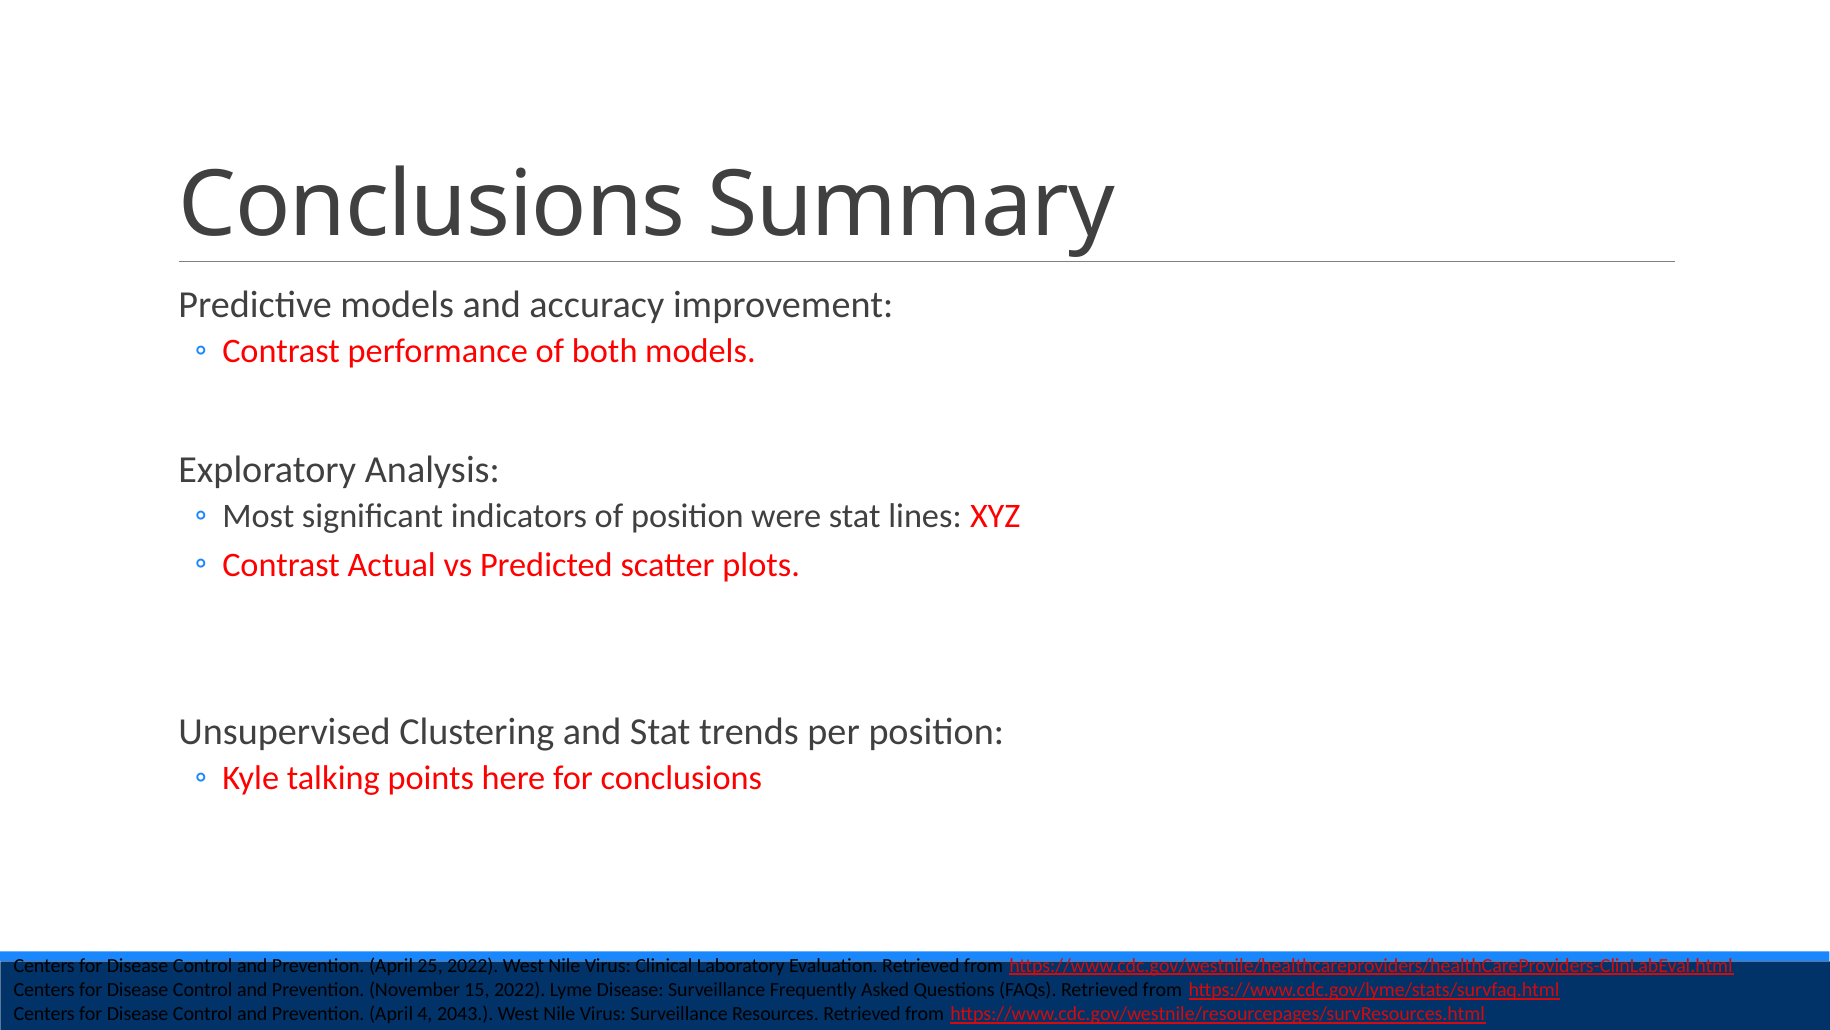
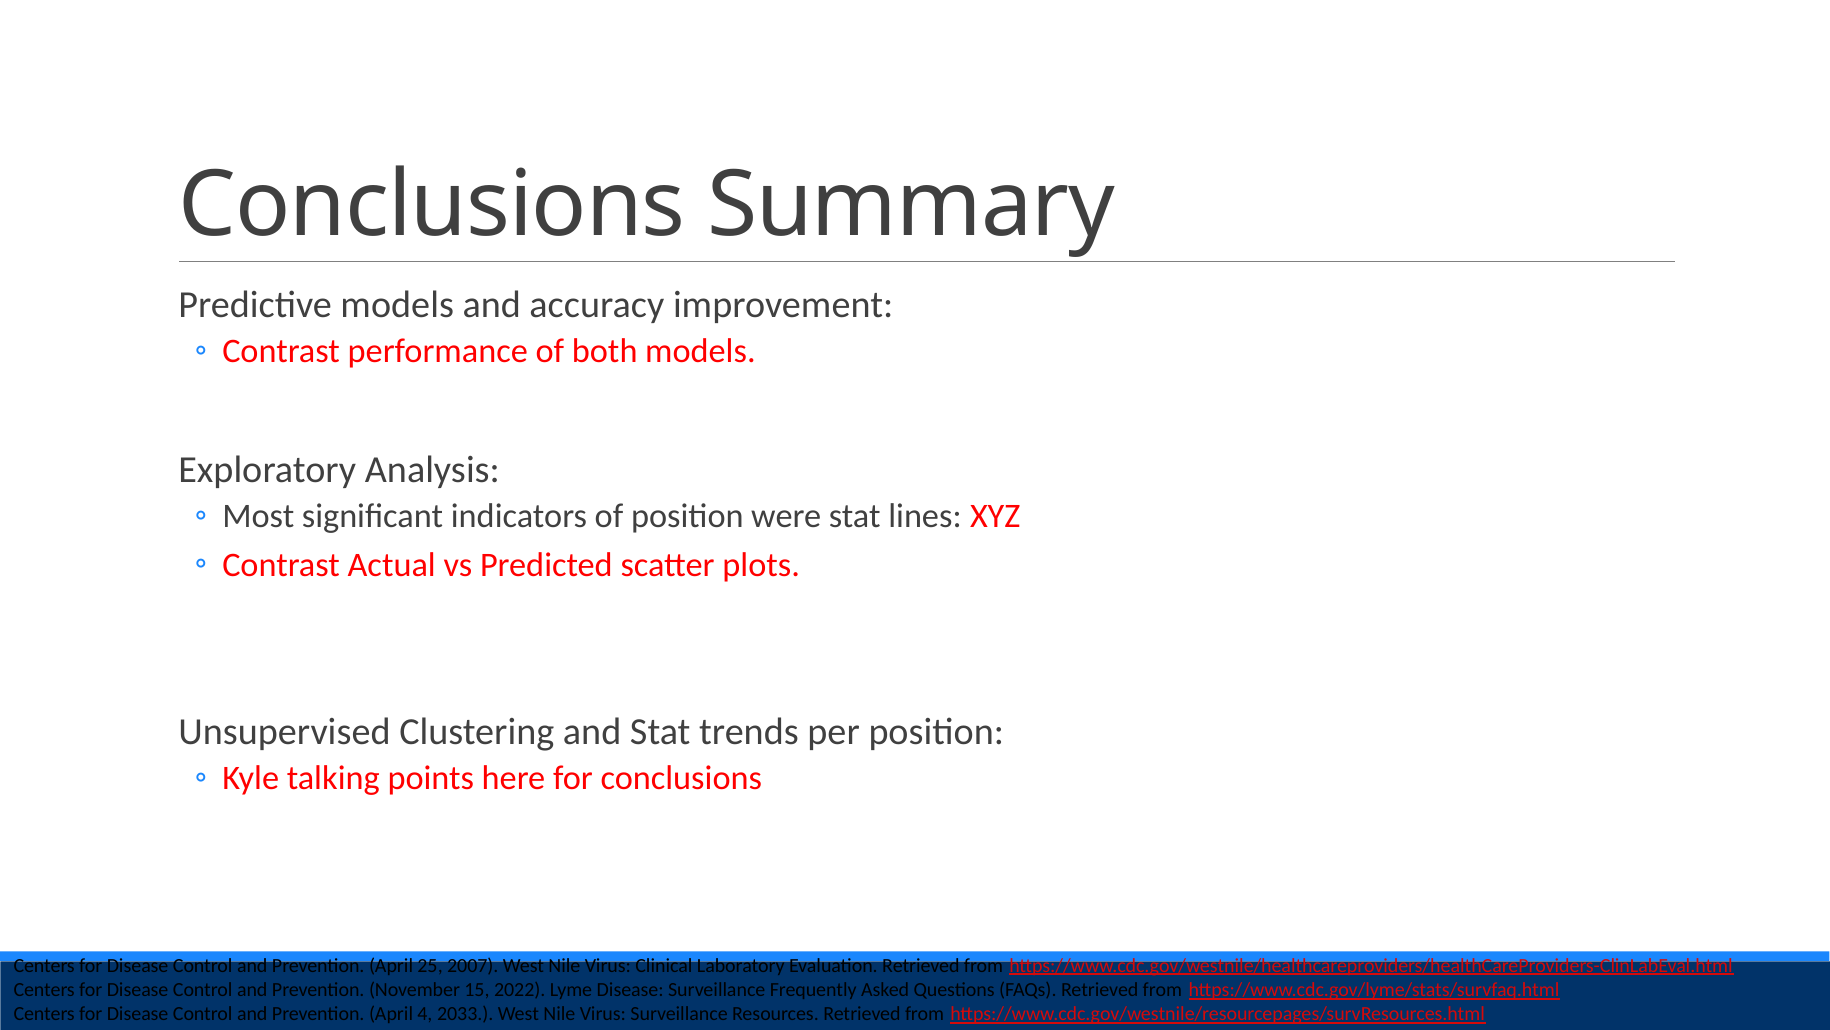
25 2022: 2022 -> 2007 (473, 965)
2043: 2043 -> 2033 (465, 1014)
